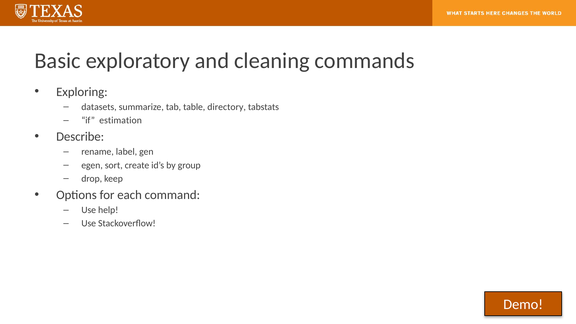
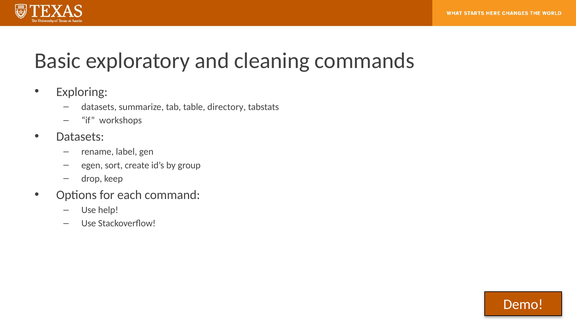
estimation: estimation -> workshops (121, 120)
Describe: Describe -> Datasets (80, 137)
